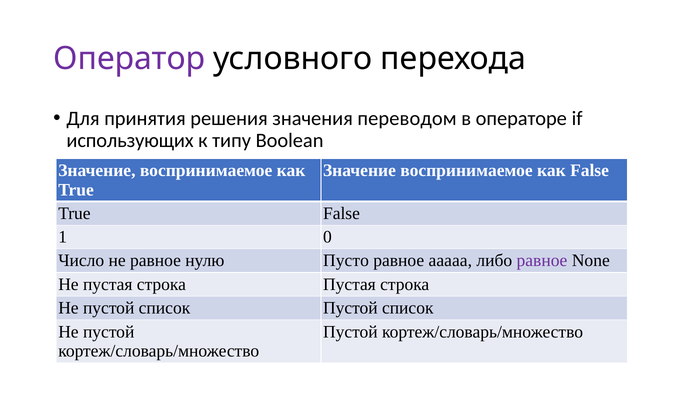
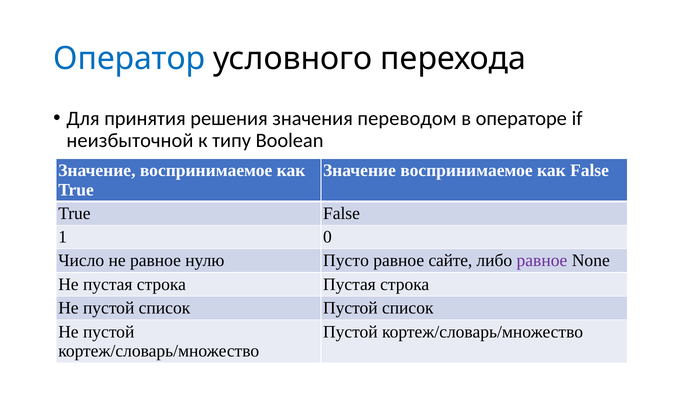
Оператор colour: purple -> blue (129, 59)
использующих: использующих -> неизбыточной (130, 140)
ааааа: ааааа -> сайте (450, 260)
